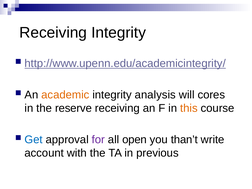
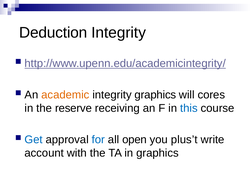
Receiving: Receiving -> Deduction (53, 33)
integrity analysis: analysis -> graphics (155, 95)
this colour: orange -> blue (189, 108)
for colour: purple -> blue (98, 140)
than’t: than’t -> plus’t (184, 140)
in previous: previous -> graphics (157, 153)
